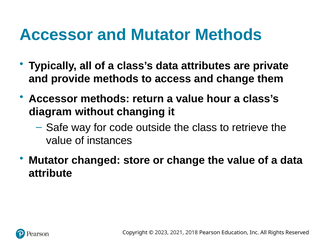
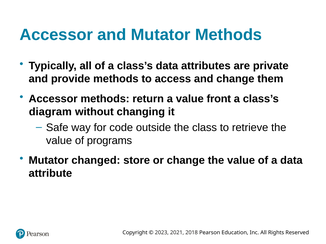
hour: hour -> front (219, 99)
instances: instances -> programs (109, 141)
